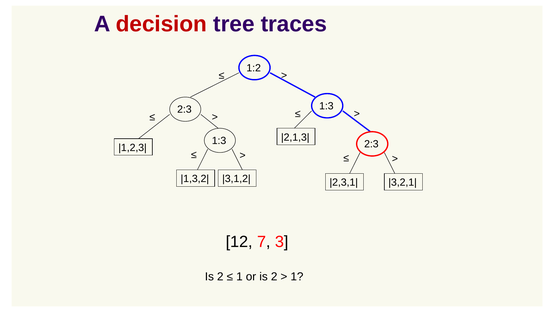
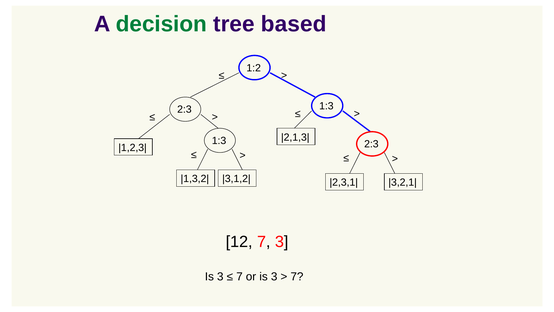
decision colour: red -> green (161, 24)
traces: traces -> based (294, 24)
2: 2 -> 3 (220, 276)
1: 1 -> 7 (239, 276)
or is 2: 2 -> 3 (274, 276)
1: 1 -> 7 (297, 276)
